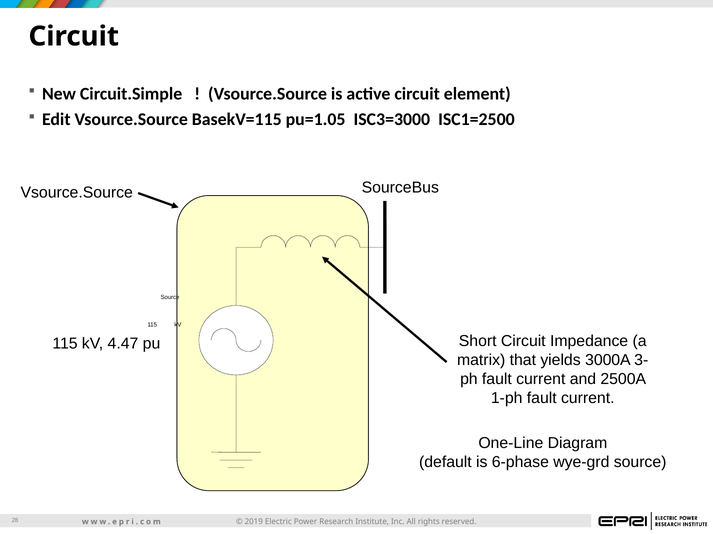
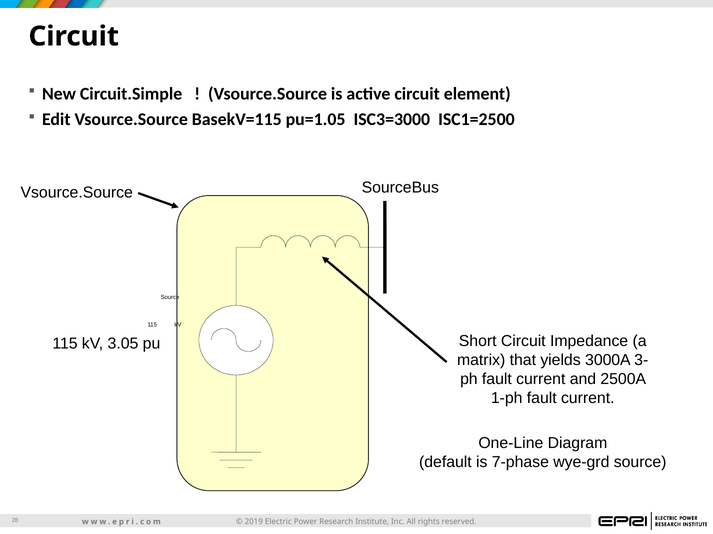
4.47: 4.47 -> 3.05 (123, 344)
6-phase: 6-phase -> 7-phase (520, 463)
